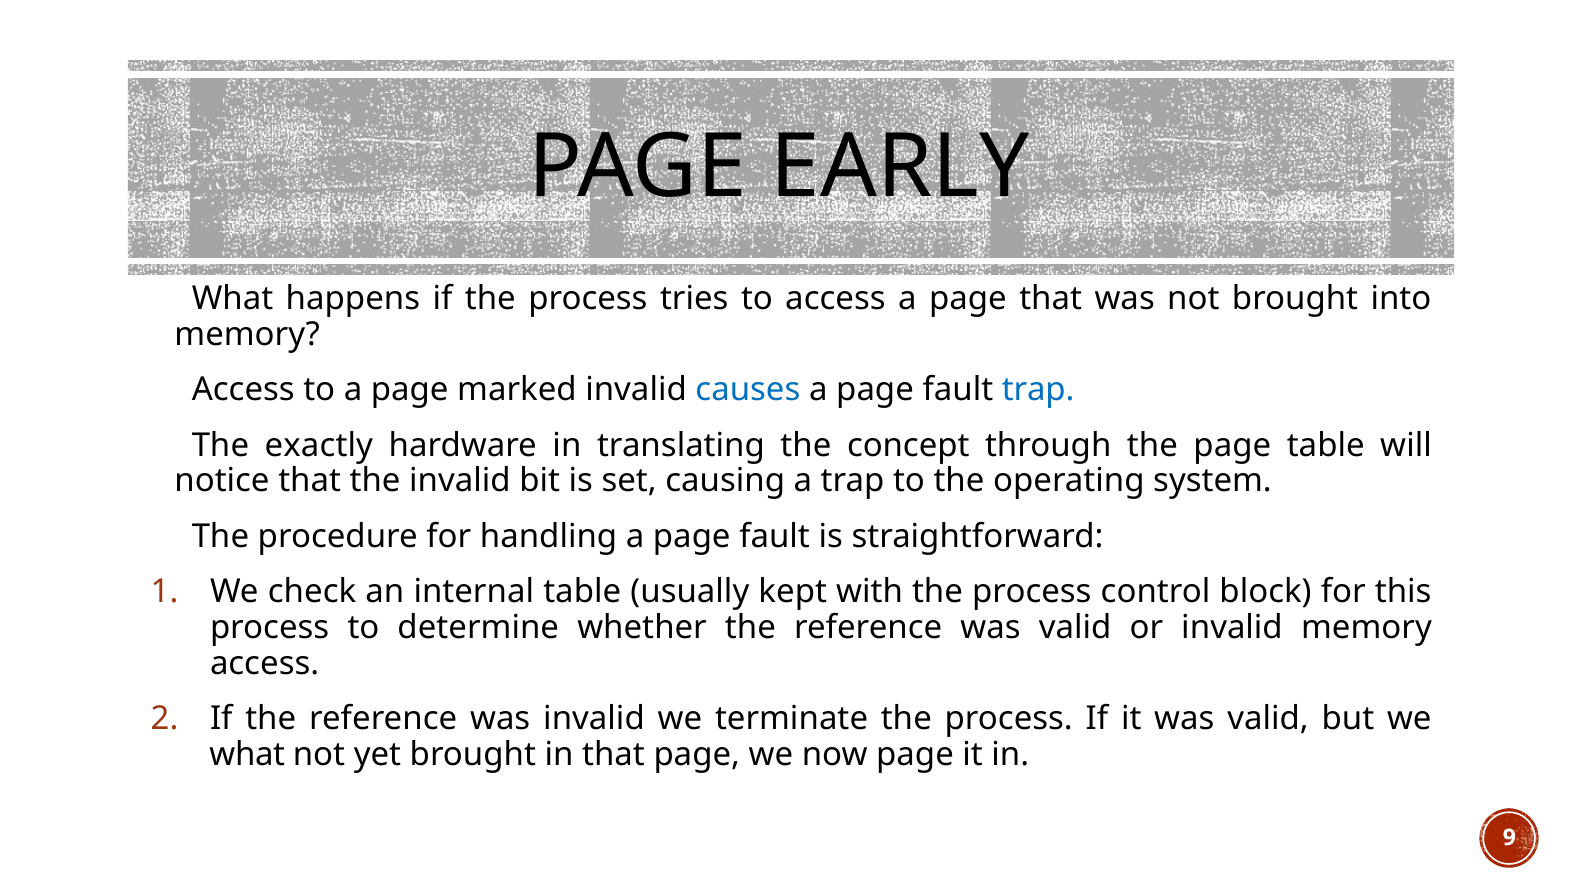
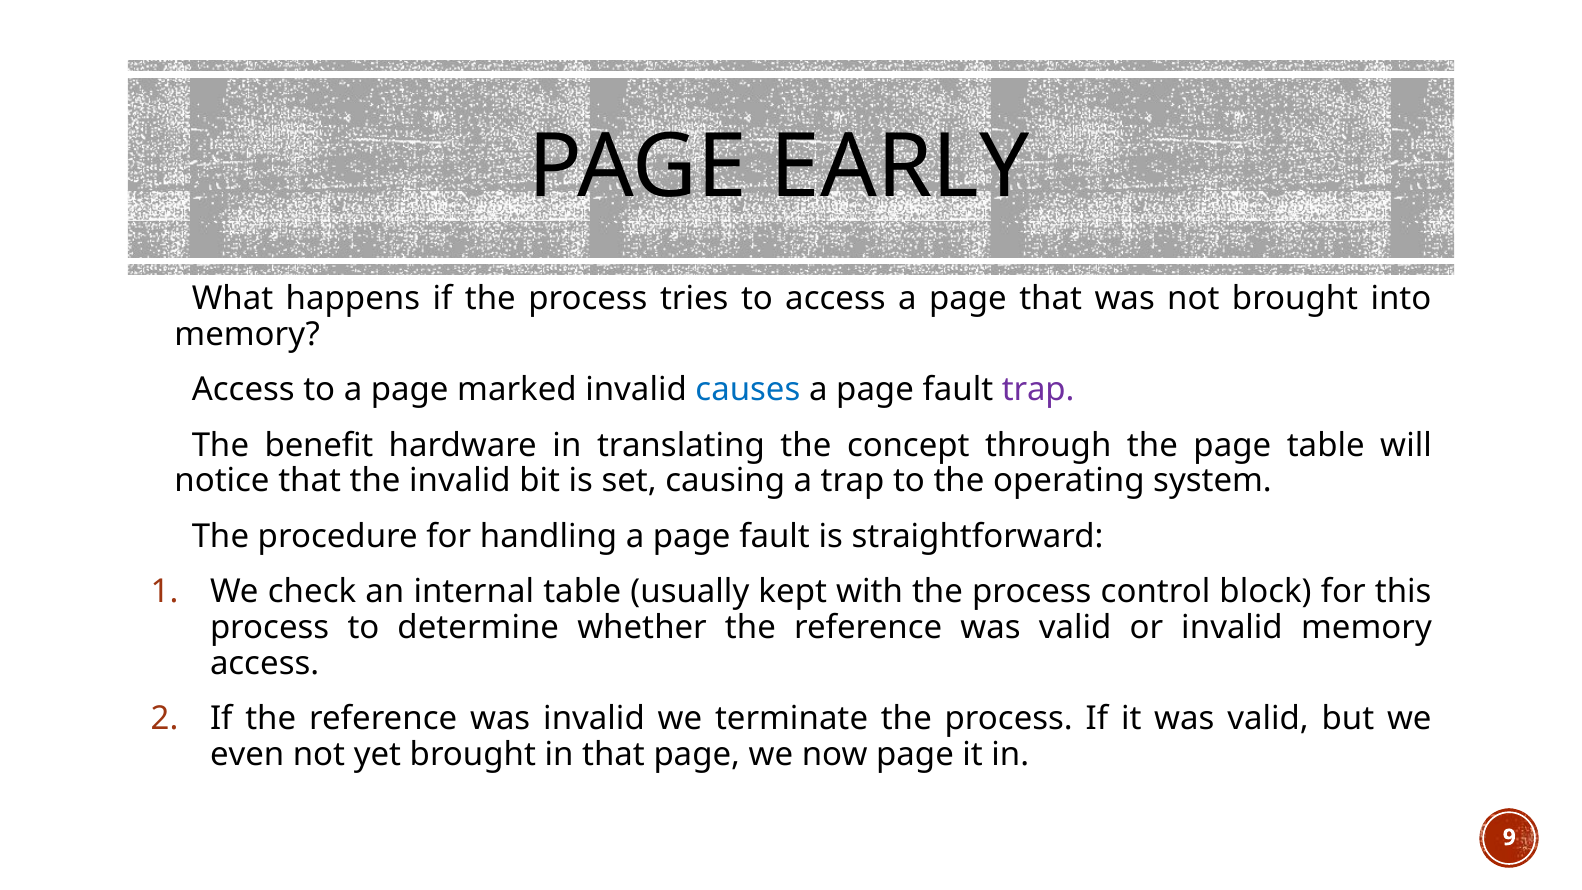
trap colour: blue -> purple (1038, 390)
exactly: exactly -> benefit (319, 445)
what: what -> even (247, 754)
